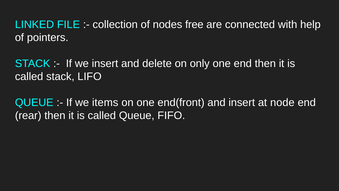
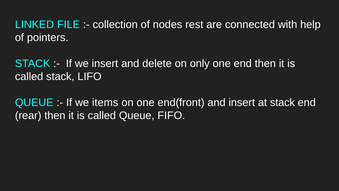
free: free -> rest (194, 25)
at node: node -> stack (282, 102)
